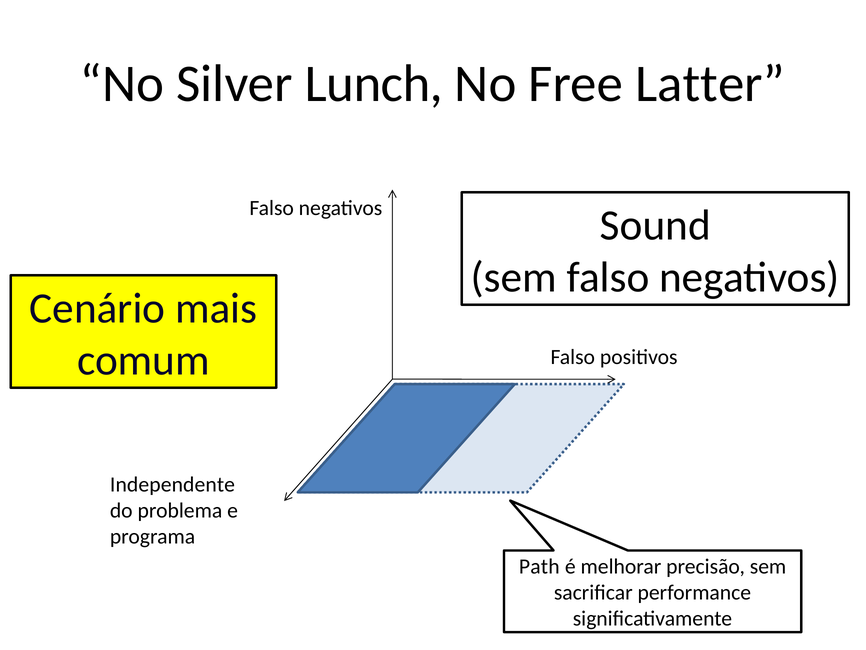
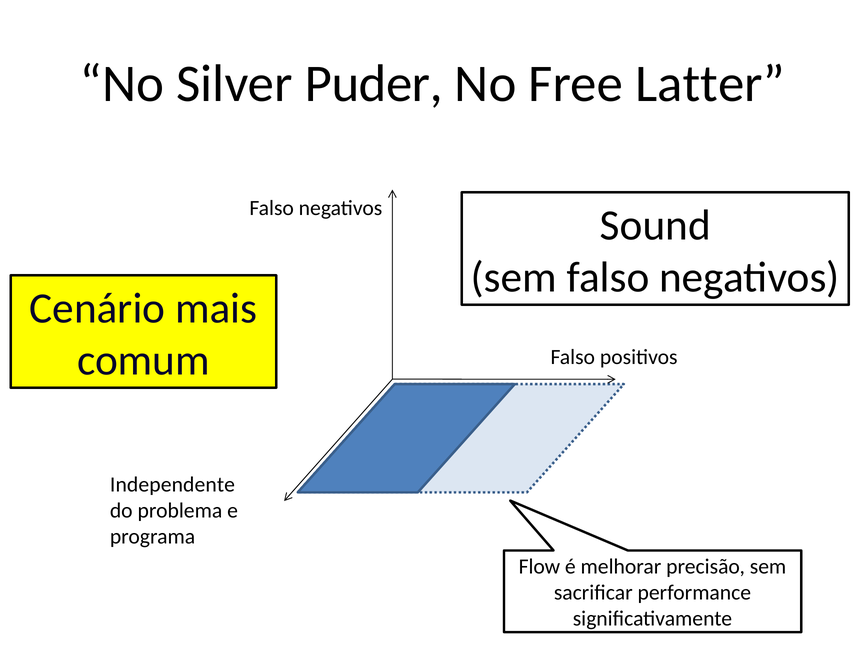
Lunch: Lunch -> Puder (374, 84)
Path: Path -> Flow (539, 566)
